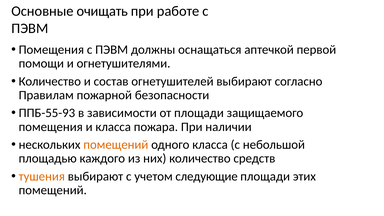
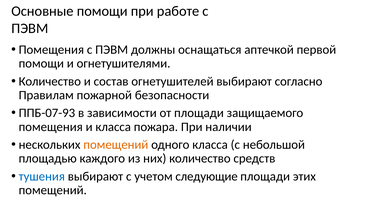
Основные очищать: очищать -> помощи (102, 11)
ППБ-55-93: ППБ-55-93 -> ППБ-07-93 (47, 113)
тушения colour: orange -> blue (42, 176)
